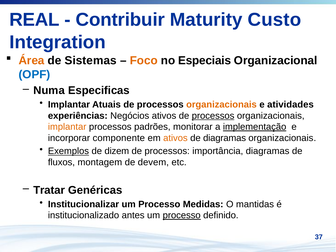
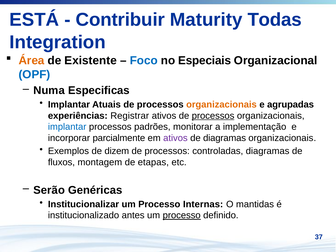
REAL: REAL -> ESTÁ (34, 20)
Custo: Custo -> Todas (275, 20)
Sistemas: Sistemas -> Existente (91, 61)
Foco colour: orange -> blue (144, 61)
atividades: atividades -> agrupadas (291, 104)
Negócios: Negócios -> Registrar (130, 116)
implantar colour: orange -> blue (67, 127)
implementação underline: present -> none (255, 127)
componente: componente -> parcialmente (119, 138)
ativos colour: orange -> purple (175, 138)
Exemplos underline: present -> none (68, 151)
importância: importância -> controladas (218, 151)
devem: devem -> etapas (153, 162)
Tratar: Tratar -> Serão (49, 190)
Medidas: Medidas -> Internas (203, 204)
